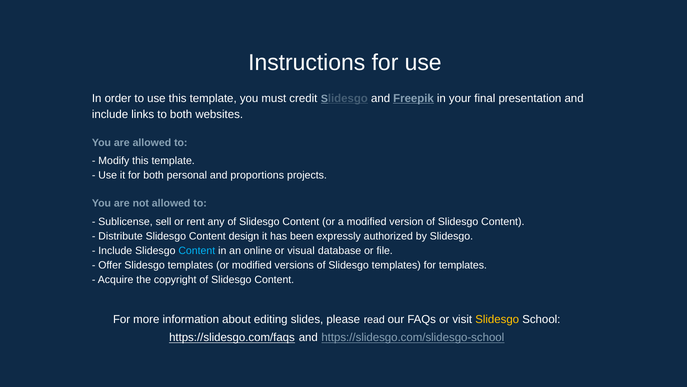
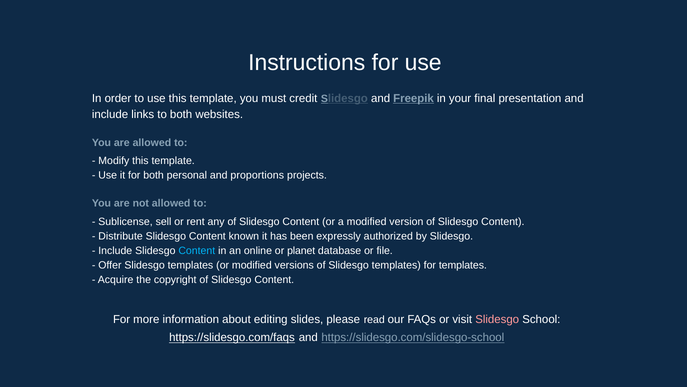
design: design -> known (244, 236)
visual: visual -> planet (301, 250)
Slidesgo colour: yellow -> pink (497, 319)
